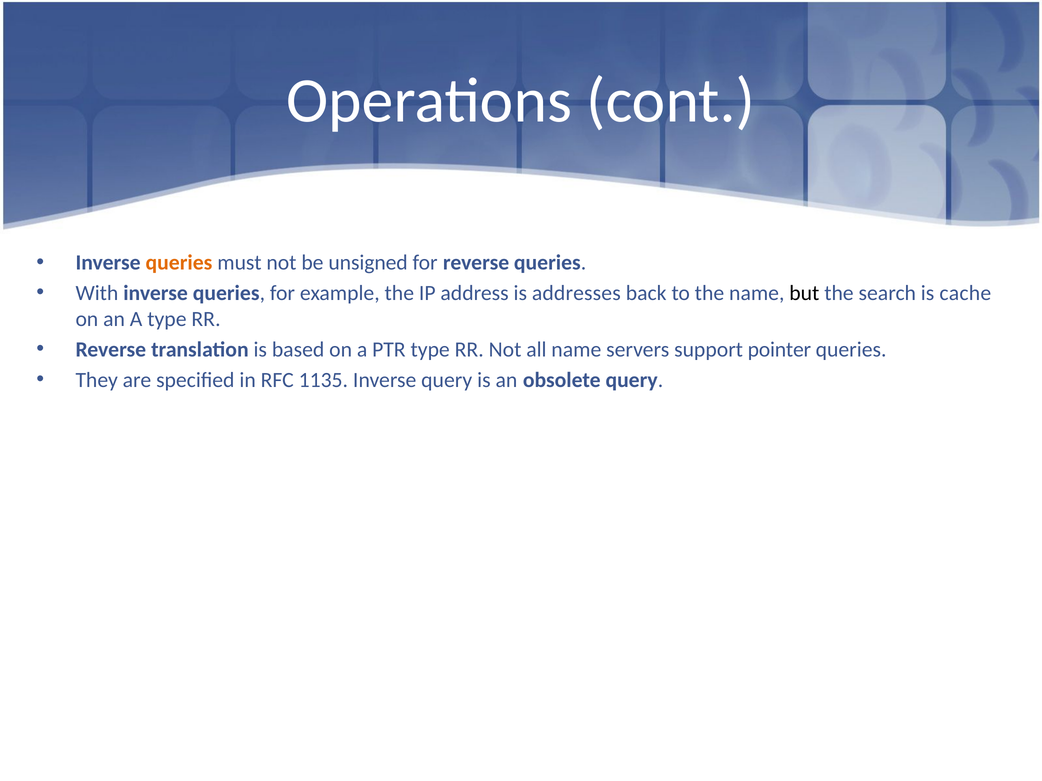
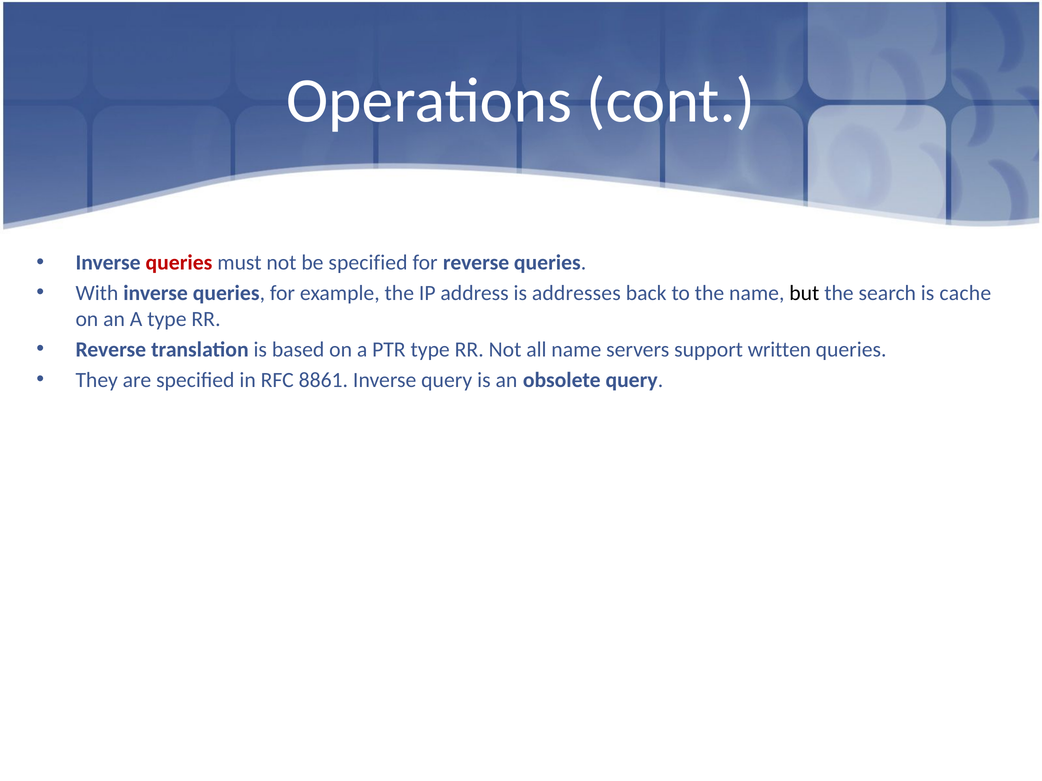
queries colour: orange -> red (179, 263)
be unsigned: unsigned -> specified (368, 263)
pointer: pointer -> written (779, 350)
1135: 1135 -> 8861 (323, 380)
